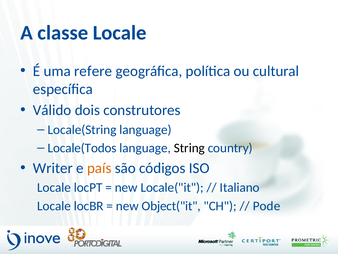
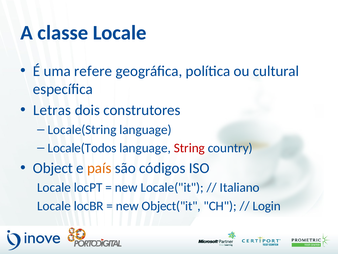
Válido: Válido -> Letras (52, 110)
String colour: black -> red (189, 148)
Writer: Writer -> Object (53, 168)
Pode: Pode -> Login (267, 206)
